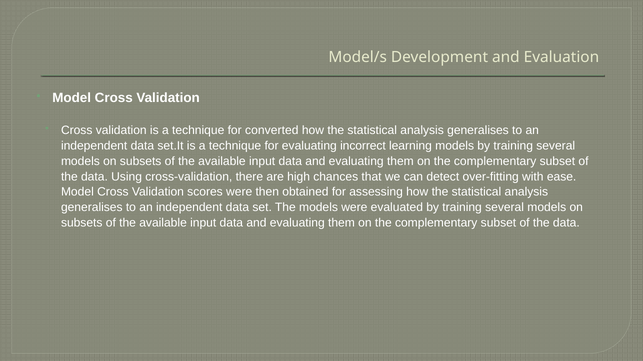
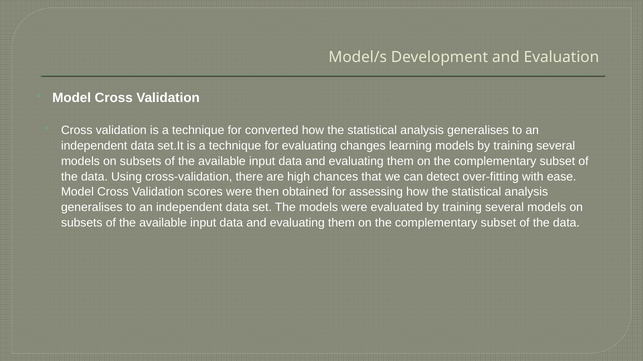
incorrect: incorrect -> changes (363, 146)
